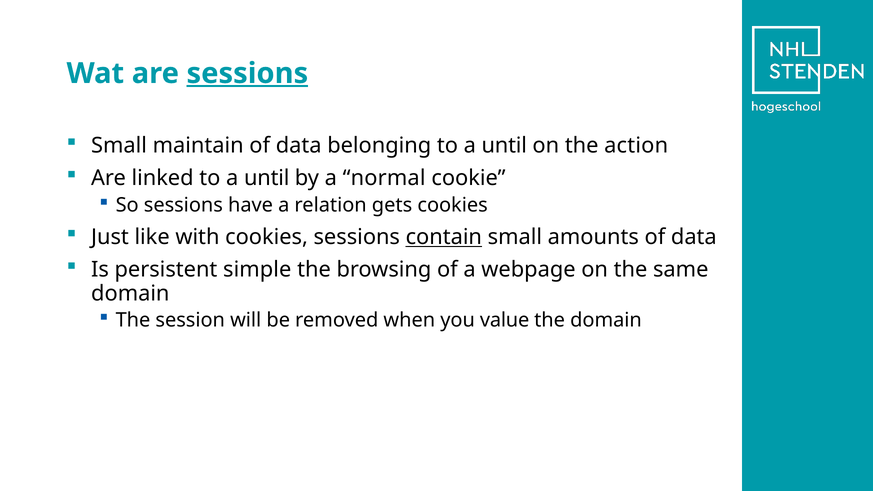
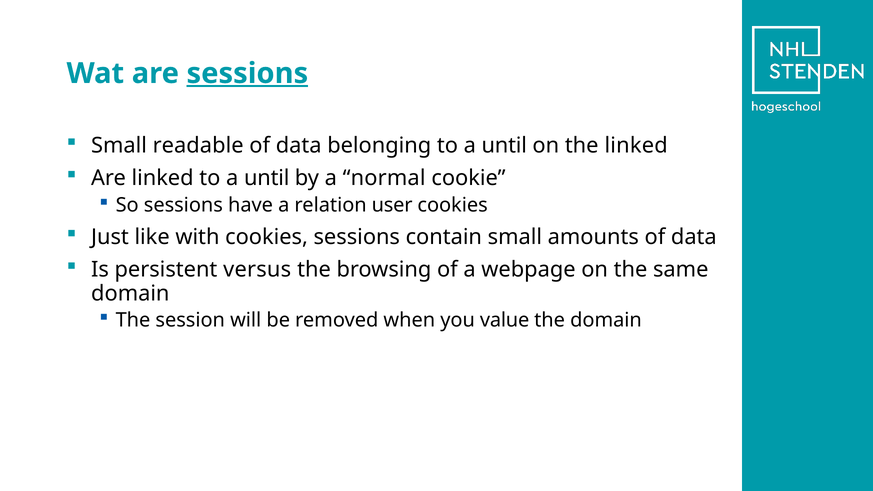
maintain: maintain -> readable (198, 146)
the action: action -> linked (636, 146)
gets: gets -> user (392, 205)
contain underline: present -> none (444, 237)
simple: simple -> versus (257, 270)
